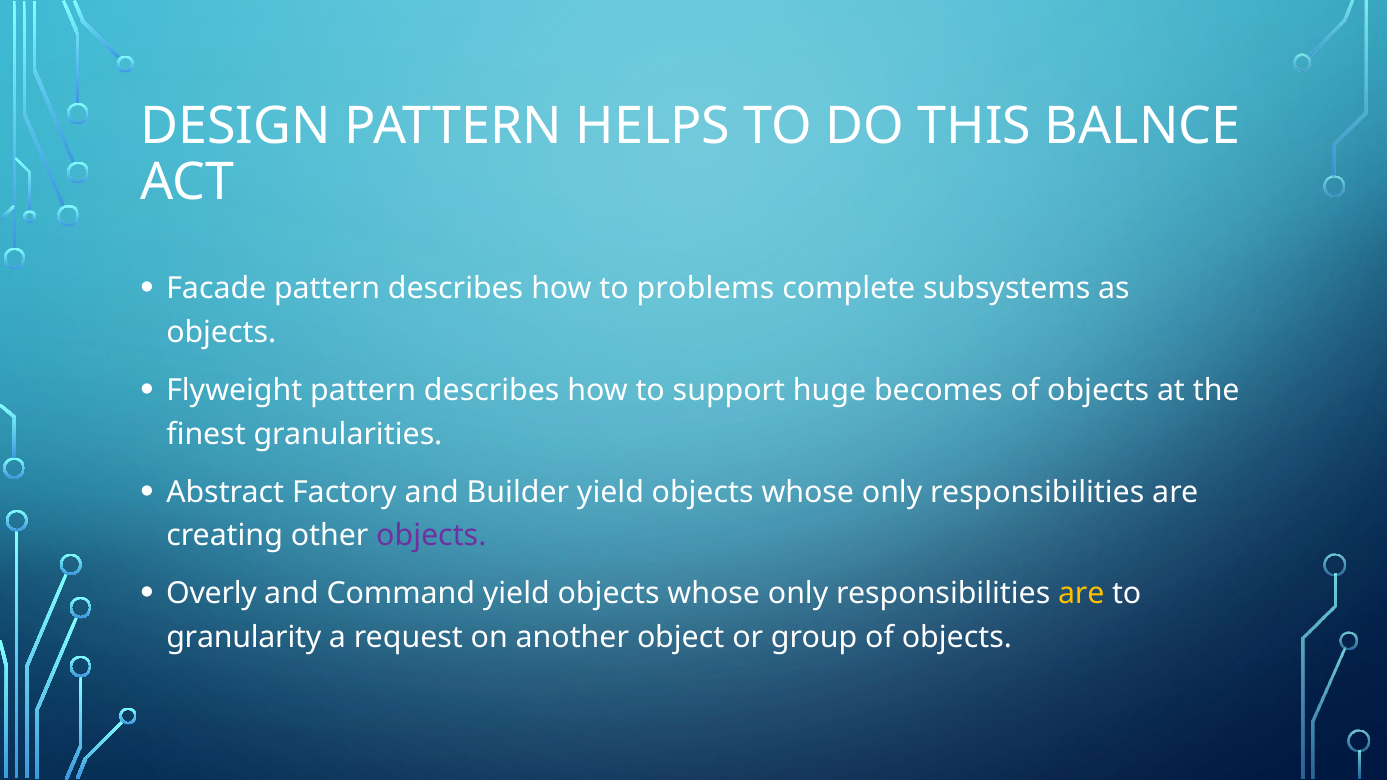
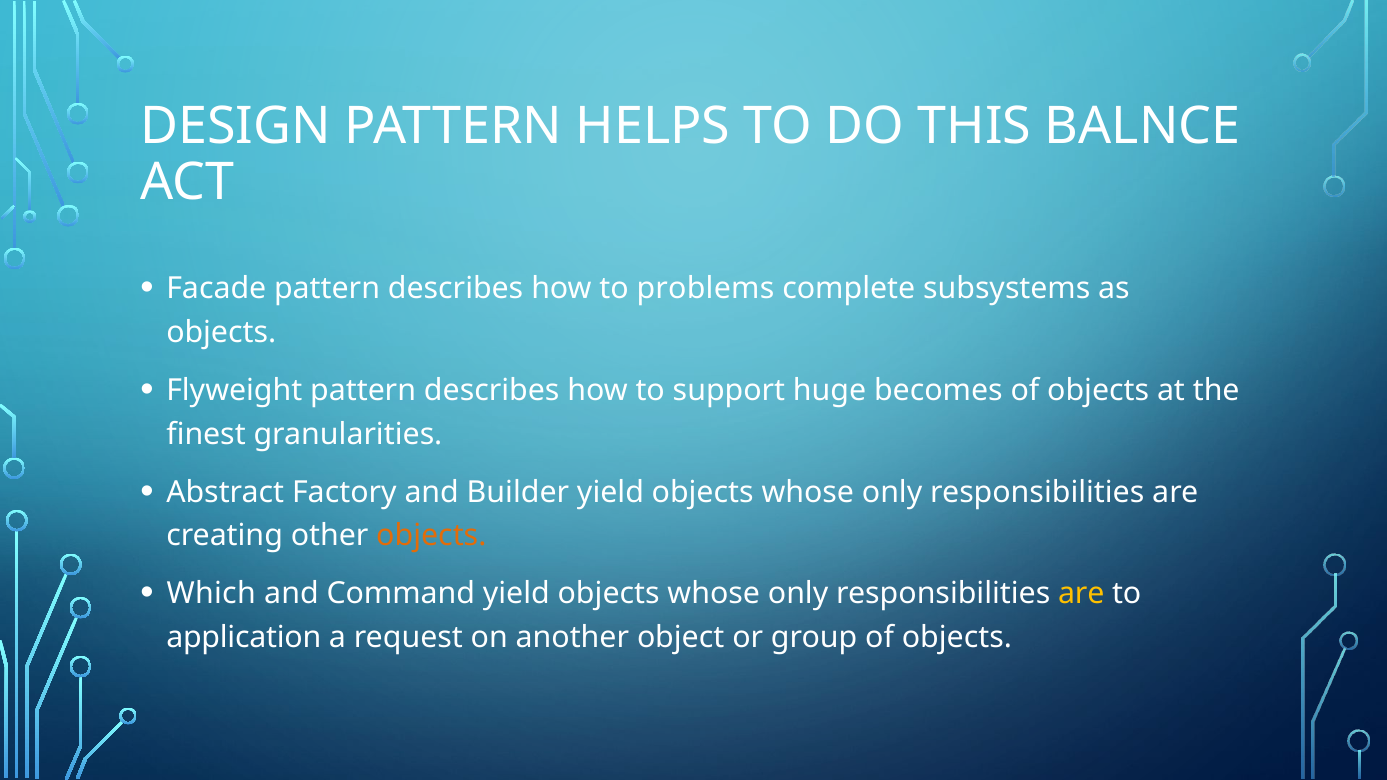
objects colour: purple -> orange (431, 536)
Overly: Overly -> Which (211, 594)
granularity: granularity -> application (244, 638)
